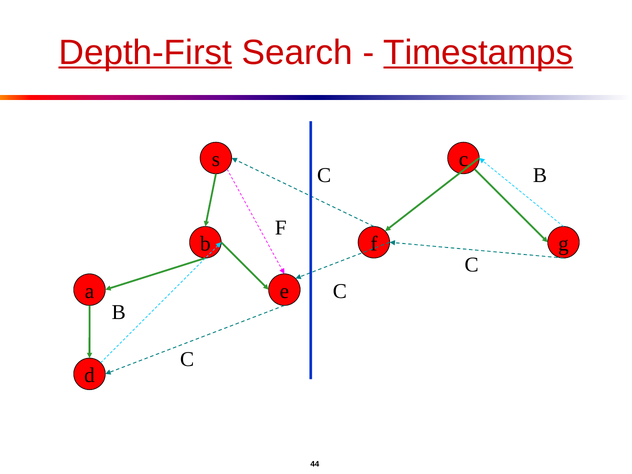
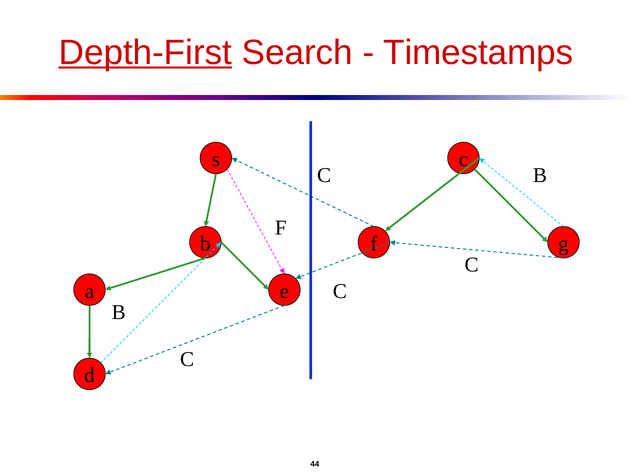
Timestamps underline: present -> none (478, 52)
